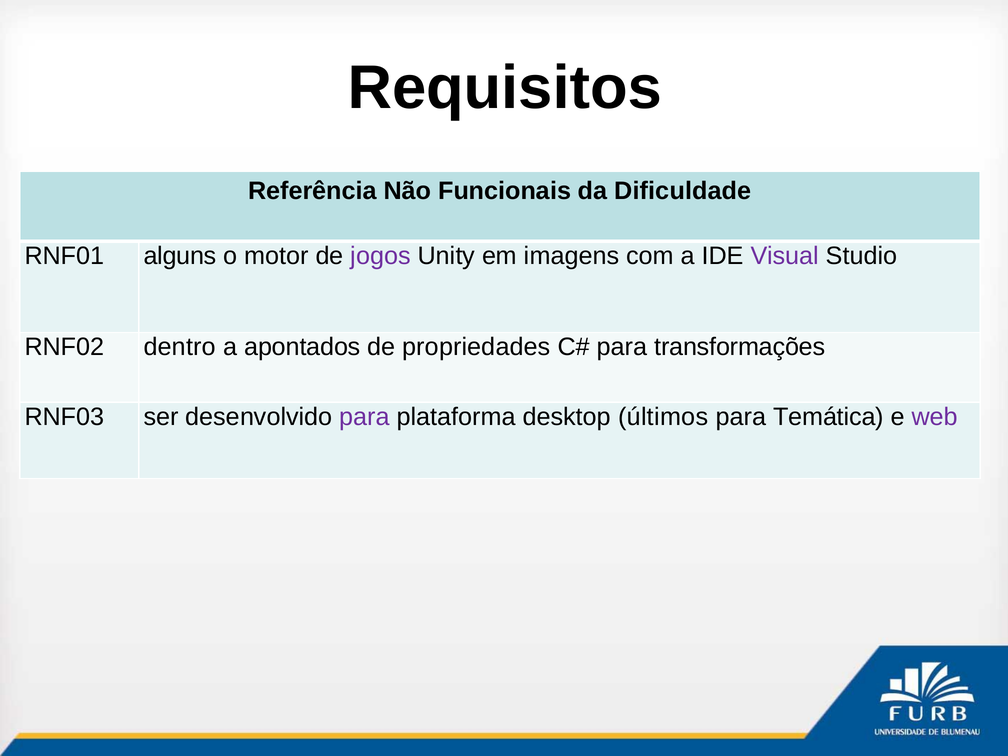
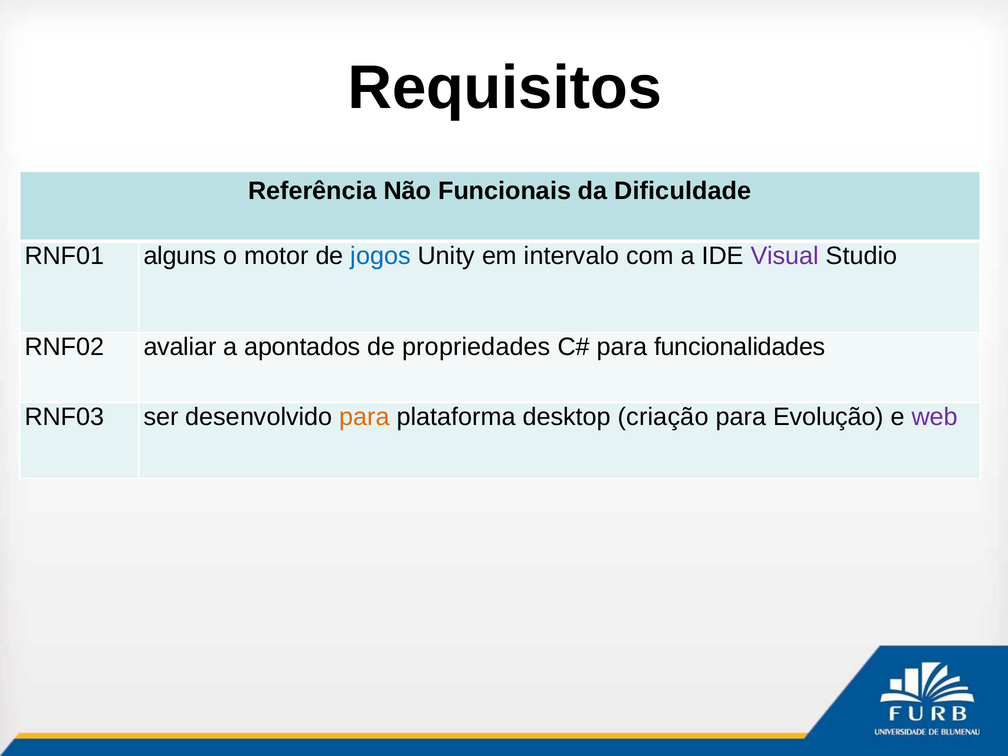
jogos colour: purple -> blue (381, 256)
imagens: imagens -> intervalo (572, 256)
dentro: dentro -> avaliar (180, 347)
transformações: transformações -> funcionalidades (740, 347)
para colour: purple -> orange (365, 417)
últimos: últimos -> criação (663, 417)
Temática: Temática -> Evolução (829, 417)
